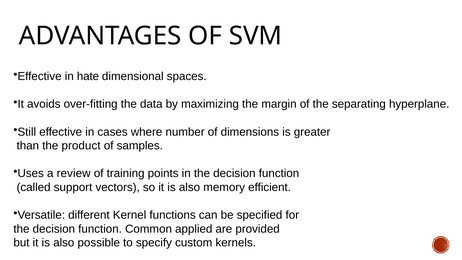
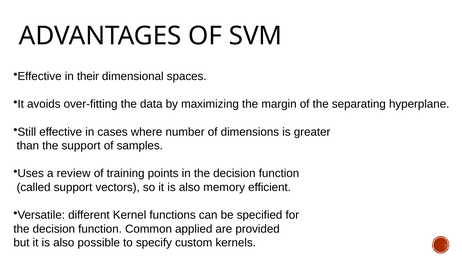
hate: hate -> their (88, 76)
the product: product -> support (81, 146)
